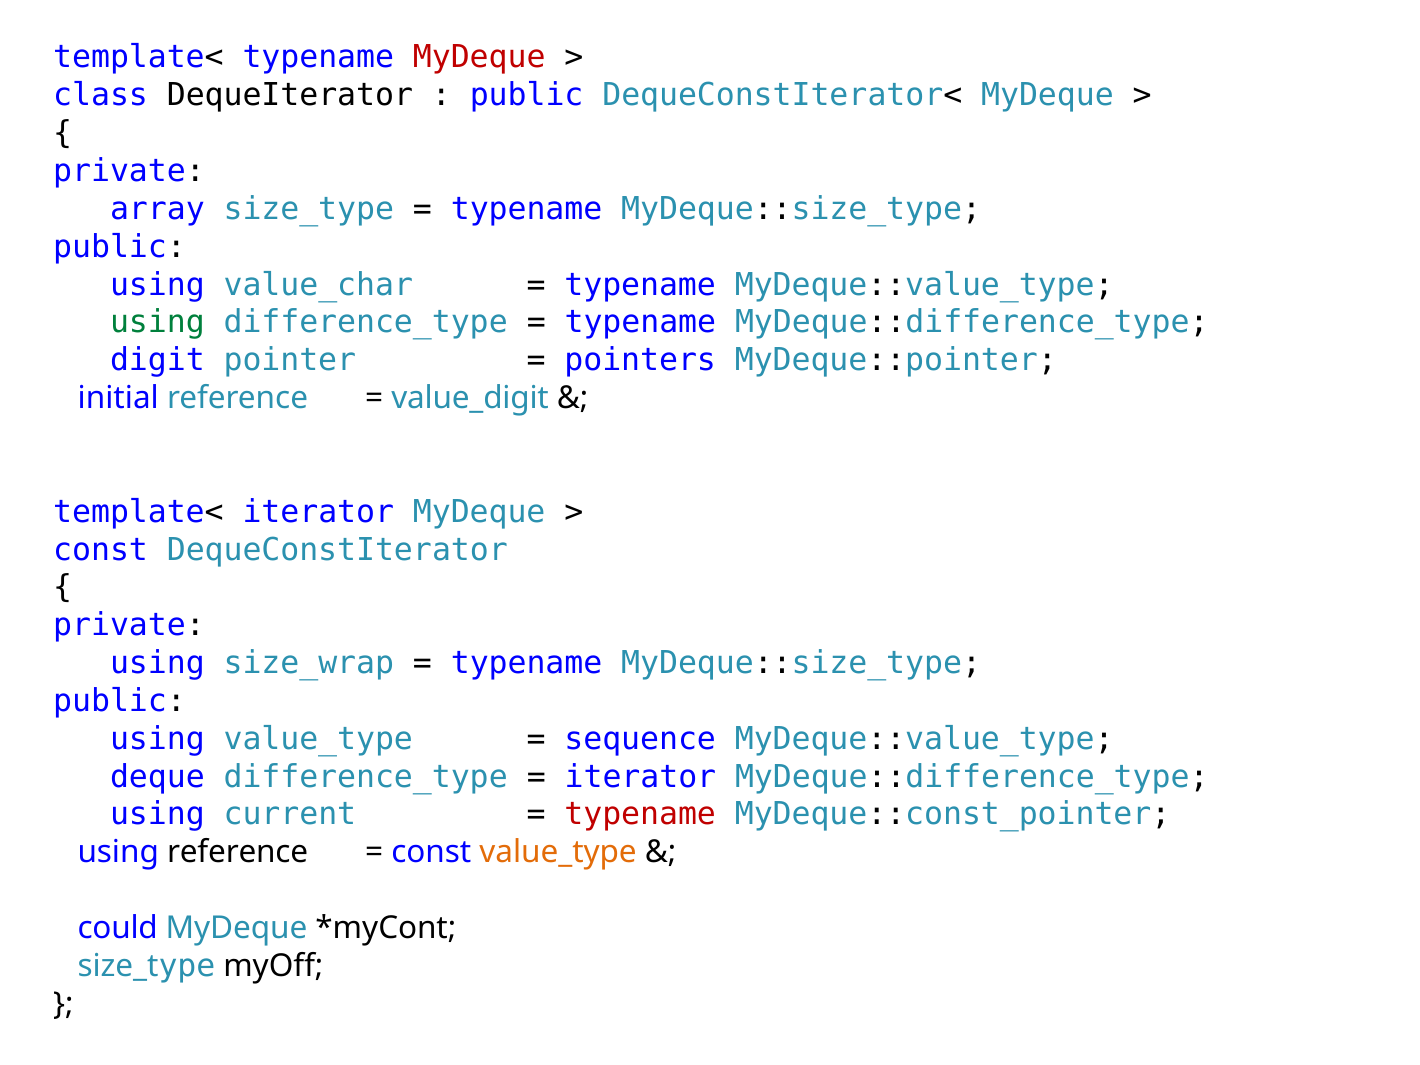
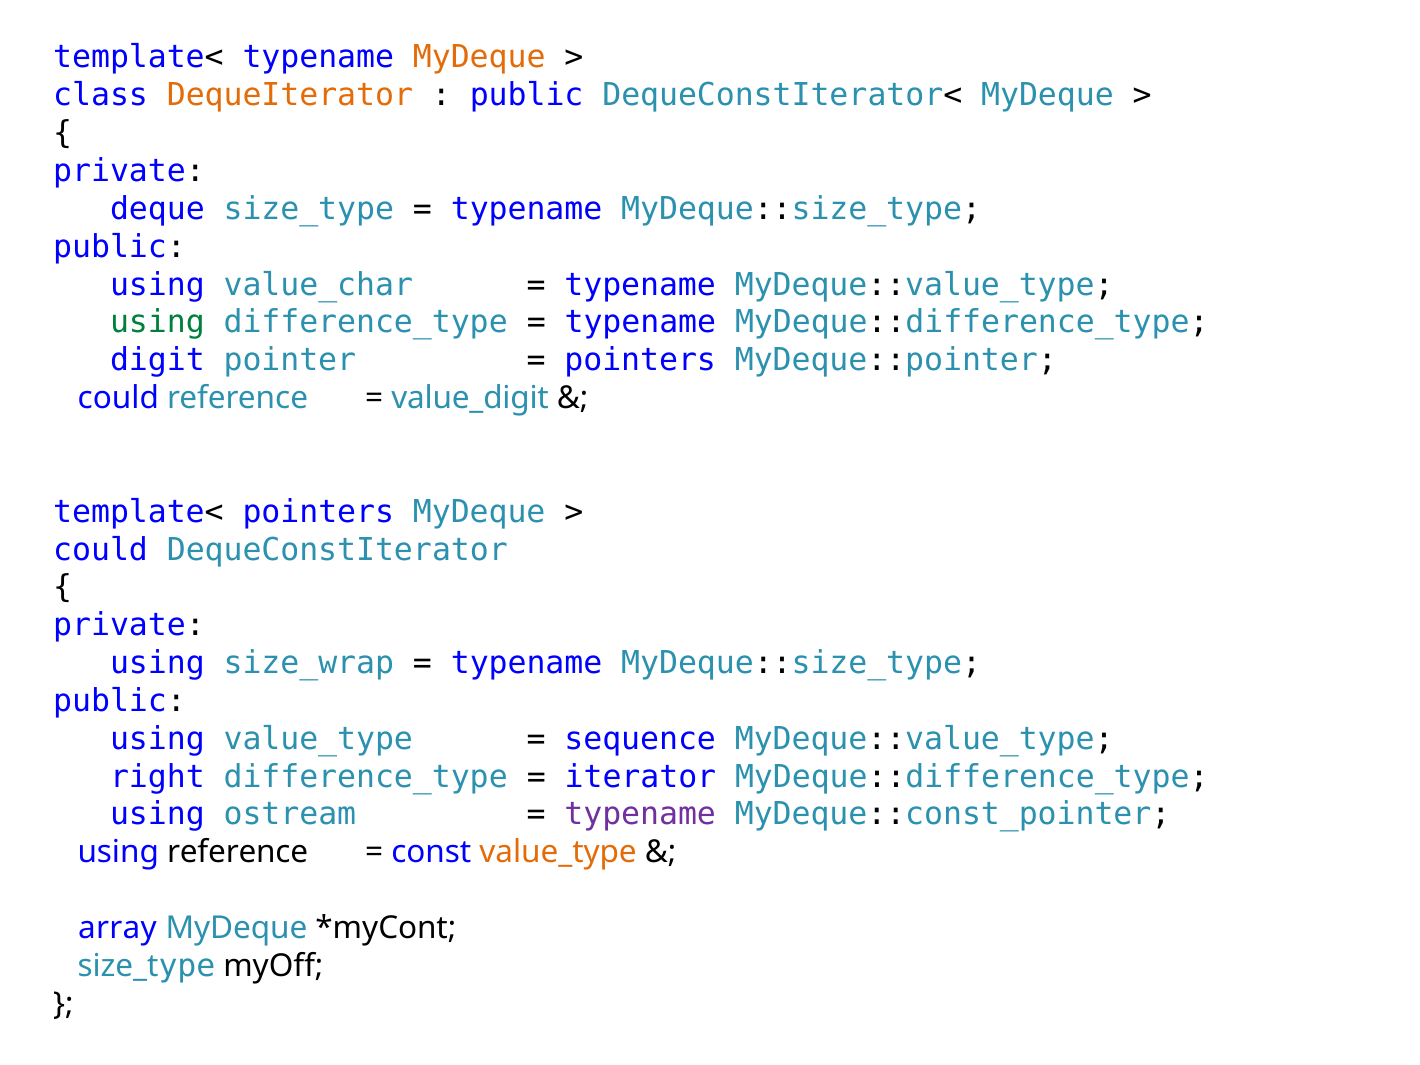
MyDeque colour: red -> orange (479, 58)
DequeIterator colour: black -> orange (290, 95)
array: array -> deque (157, 209)
initial: initial -> could (118, 398)
template< iterator: iterator -> pointers (318, 512)
const: const -> could (101, 550)
deque: deque -> right (157, 777)
current: current -> ostream (290, 815)
typename colour: red -> purple (640, 815)
could: could -> array (117, 928)
